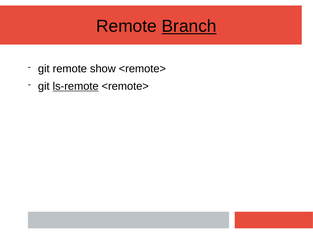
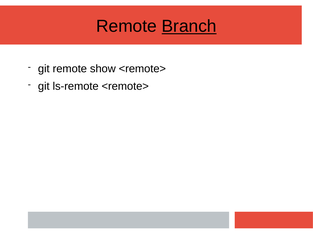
ls-remote underline: present -> none (76, 87)
